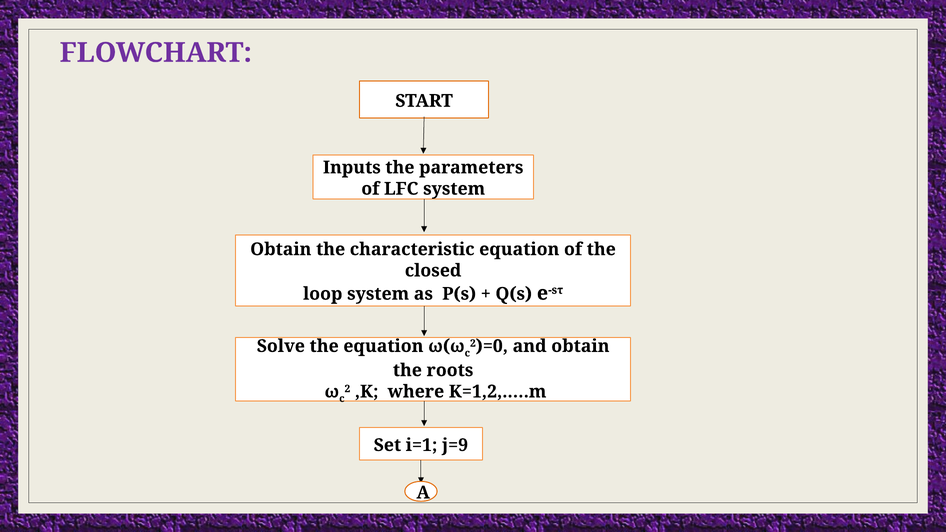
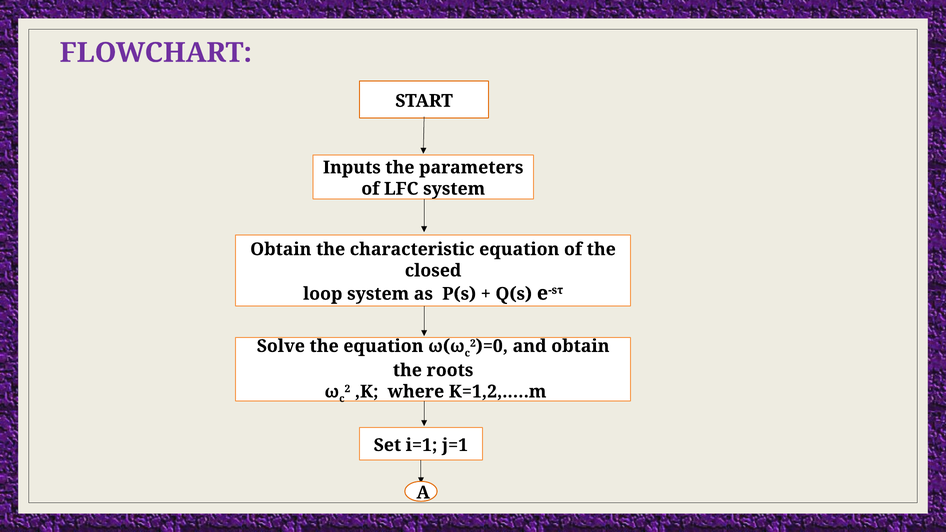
j=9: j=9 -> j=1 (455, 445)
